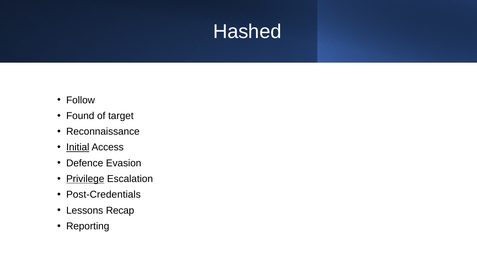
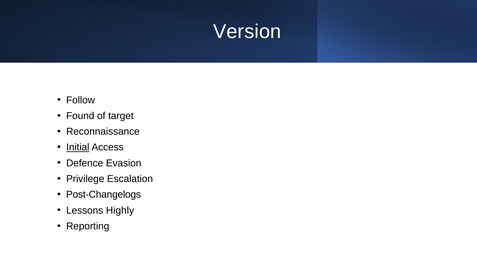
Hashed: Hashed -> Version (247, 32)
Privilege underline: present -> none (85, 178)
Post-Credentials: Post-Credentials -> Post-Changelogs (104, 194)
Recap: Recap -> Highly (120, 210)
